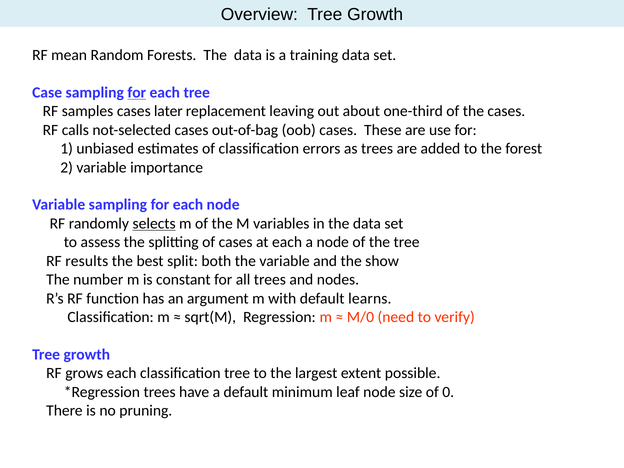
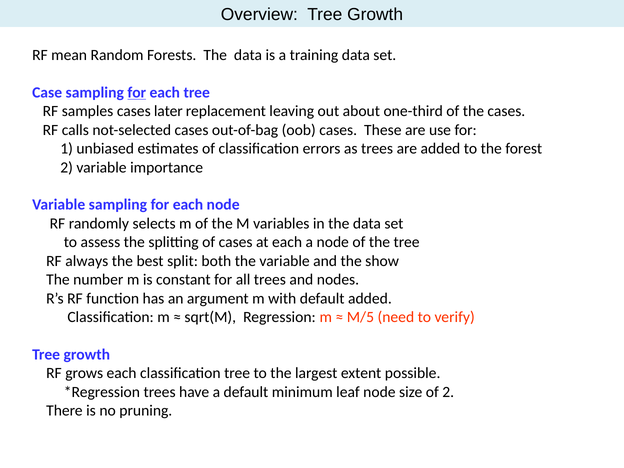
selects underline: present -> none (154, 224)
results: results -> always (87, 261)
default learns: learns -> added (370, 298)
M/0: M/0 -> M/5 (360, 317)
of 0: 0 -> 2 (448, 392)
